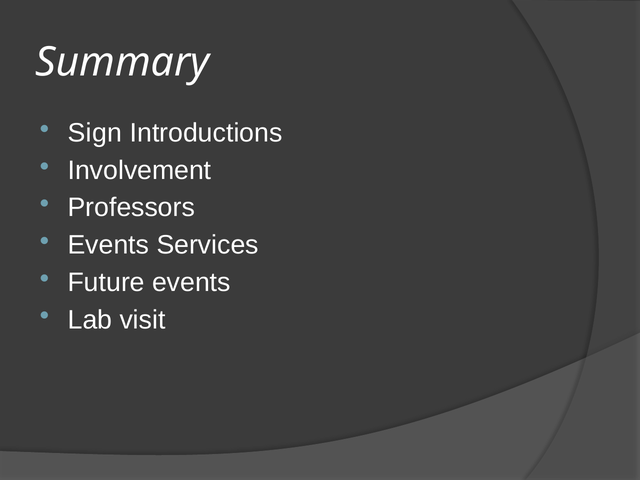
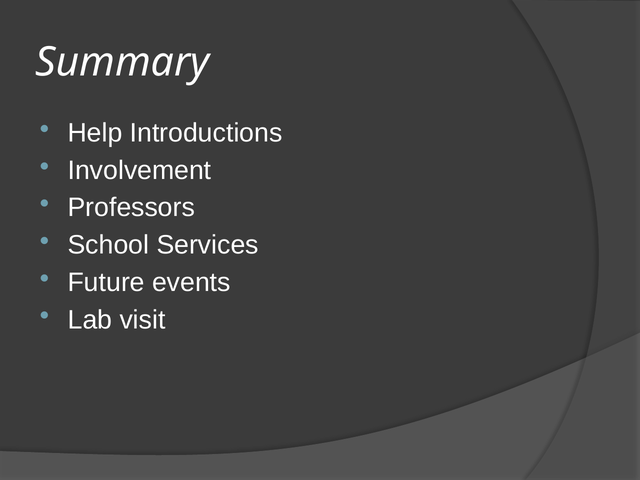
Sign: Sign -> Help (95, 133)
Events: Events -> School (108, 245)
